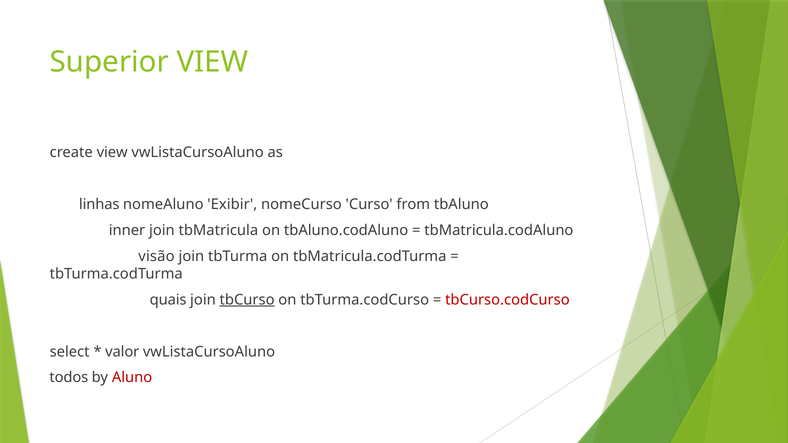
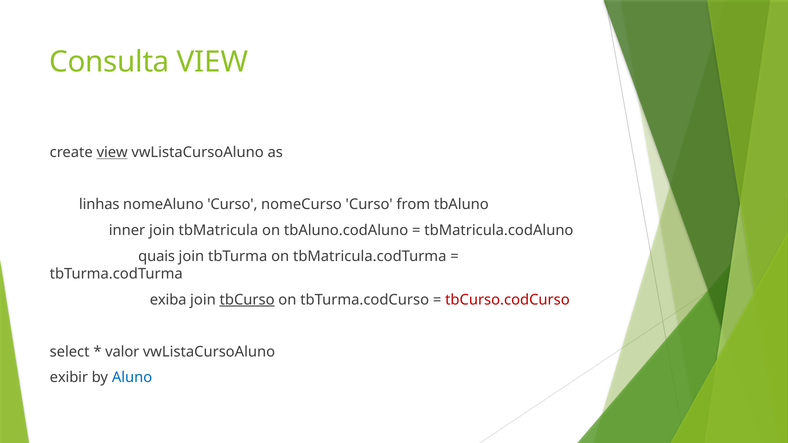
Superior: Superior -> Consulta (110, 62)
view underline: none -> present (112, 153)
nomeAluno Exibir: Exibir -> Curso (232, 204)
visão: visão -> quais (157, 256)
quais: quais -> exiba (168, 300)
todos: todos -> exibir (69, 378)
Aluno colour: red -> blue (132, 378)
